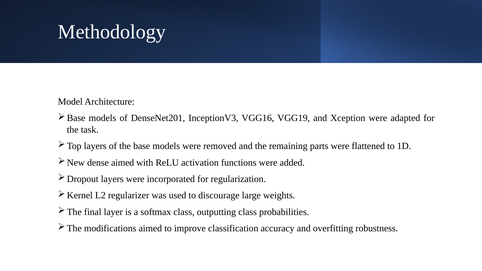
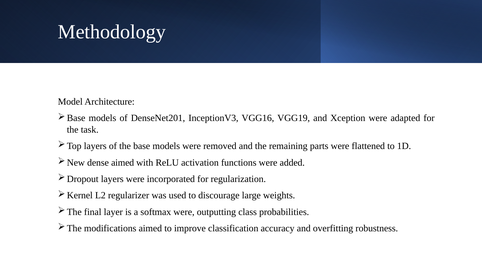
softmax class: class -> were (184, 212)
